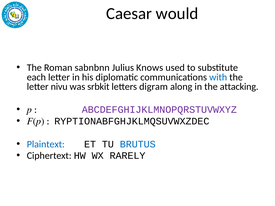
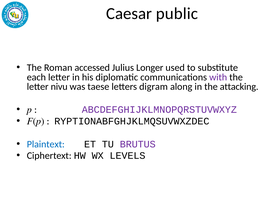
would: would -> public (177, 14)
sabnbnn: sabnbnn -> accessed (92, 68)
Knows: Knows -> Longer (150, 68)
with colour: blue -> purple (218, 77)
srbkit: srbkit -> taese (98, 87)
BRUTUS colour: blue -> purple (138, 144)
RARELY: RARELY -> LEVELS (128, 156)
